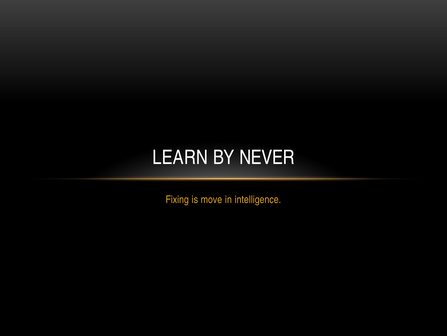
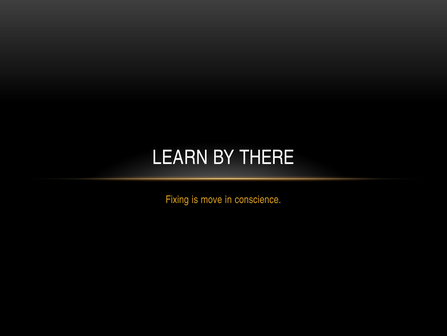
NEVER: NEVER -> THERE (267, 157)
intelligence: intelligence -> conscience (258, 199)
